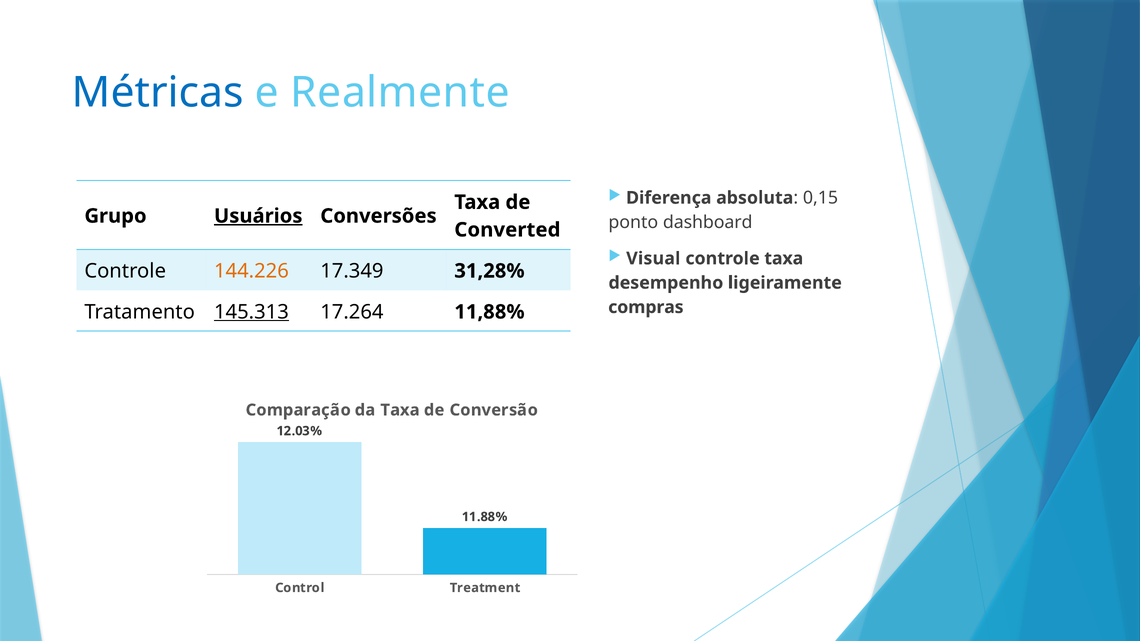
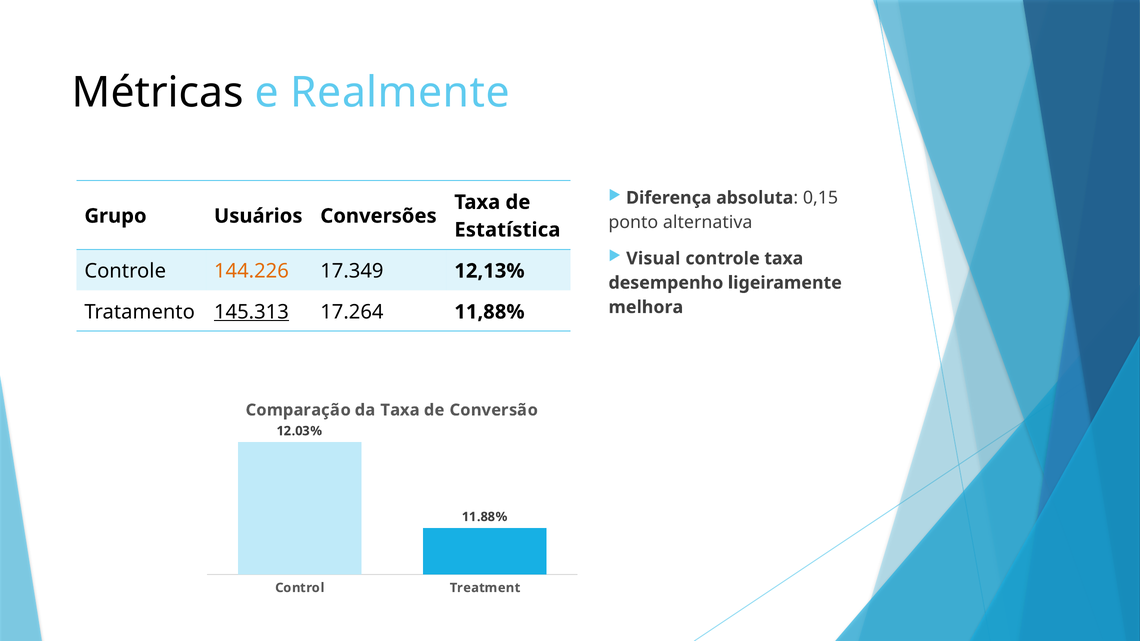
Métricas colour: blue -> black (158, 93)
Usuários underline: present -> none (258, 216)
dashboard: dashboard -> alternativa (708, 222)
Converted: Converted -> Estatística (507, 230)
31,28%: 31,28% -> 12,13% (489, 271)
compras: compras -> melhora (646, 307)
